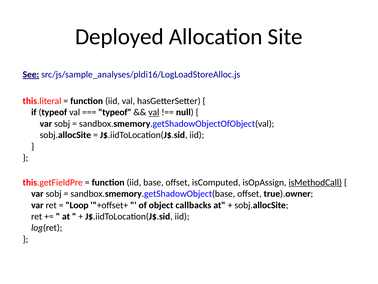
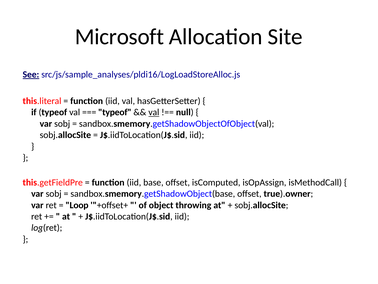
Deployed: Deployed -> Microsoft (119, 37)
isMethodCall underline: present -> none (315, 182)
callbacks: callbacks -> throwing (193, 205)
